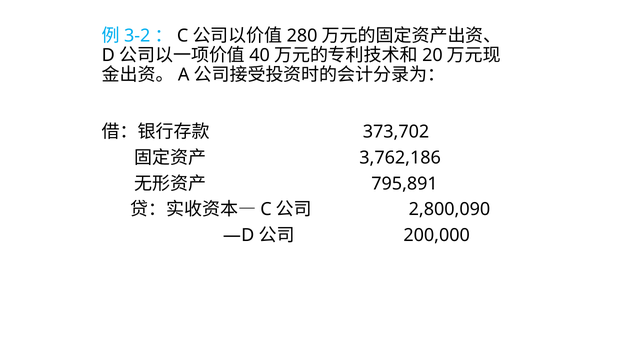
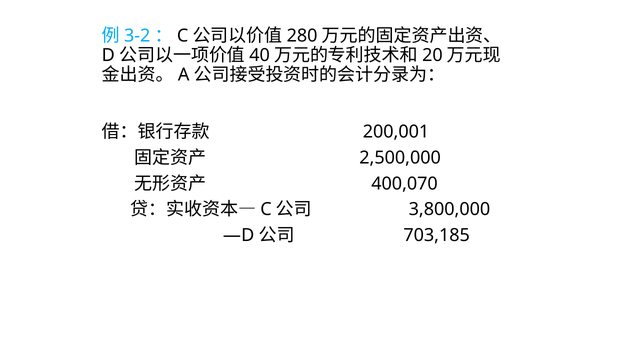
373,702: 373,702 -> 200,001 (396, 132)
3,762,186: 3,762,186 -> 2,500,000 (400, 158)
795,891: 795,891 -> 400,070 (405, 184)
2,800,090: 2,800,090 -> 3,800,000 (449, 210)
200,000: 200,000 -> 703,185 (437, 235)
